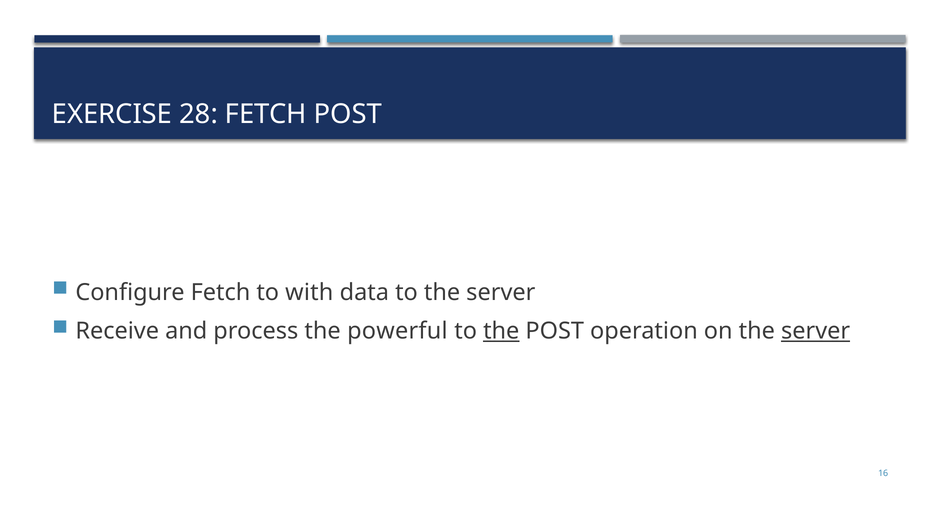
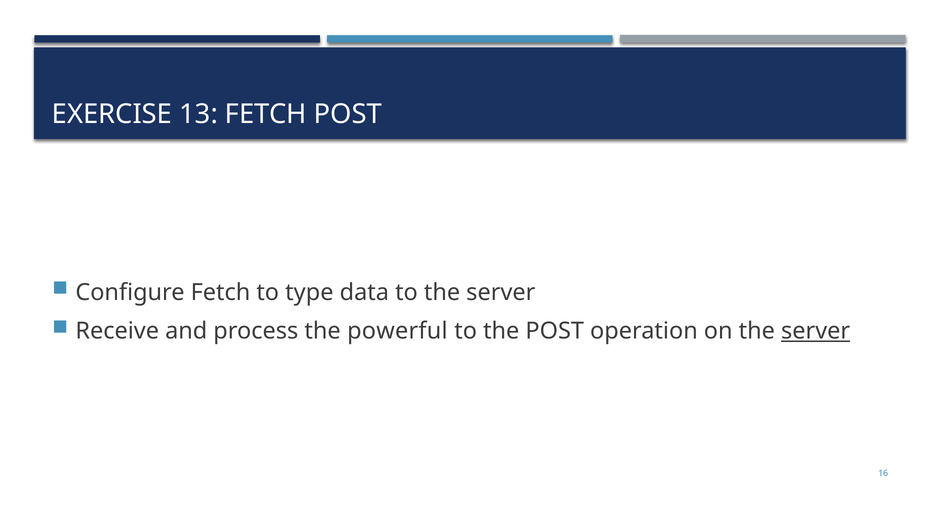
28: 28 -> 13 (199, 114)
with: with -> type (309, 292)
the underline: present -> none (501, 331)
